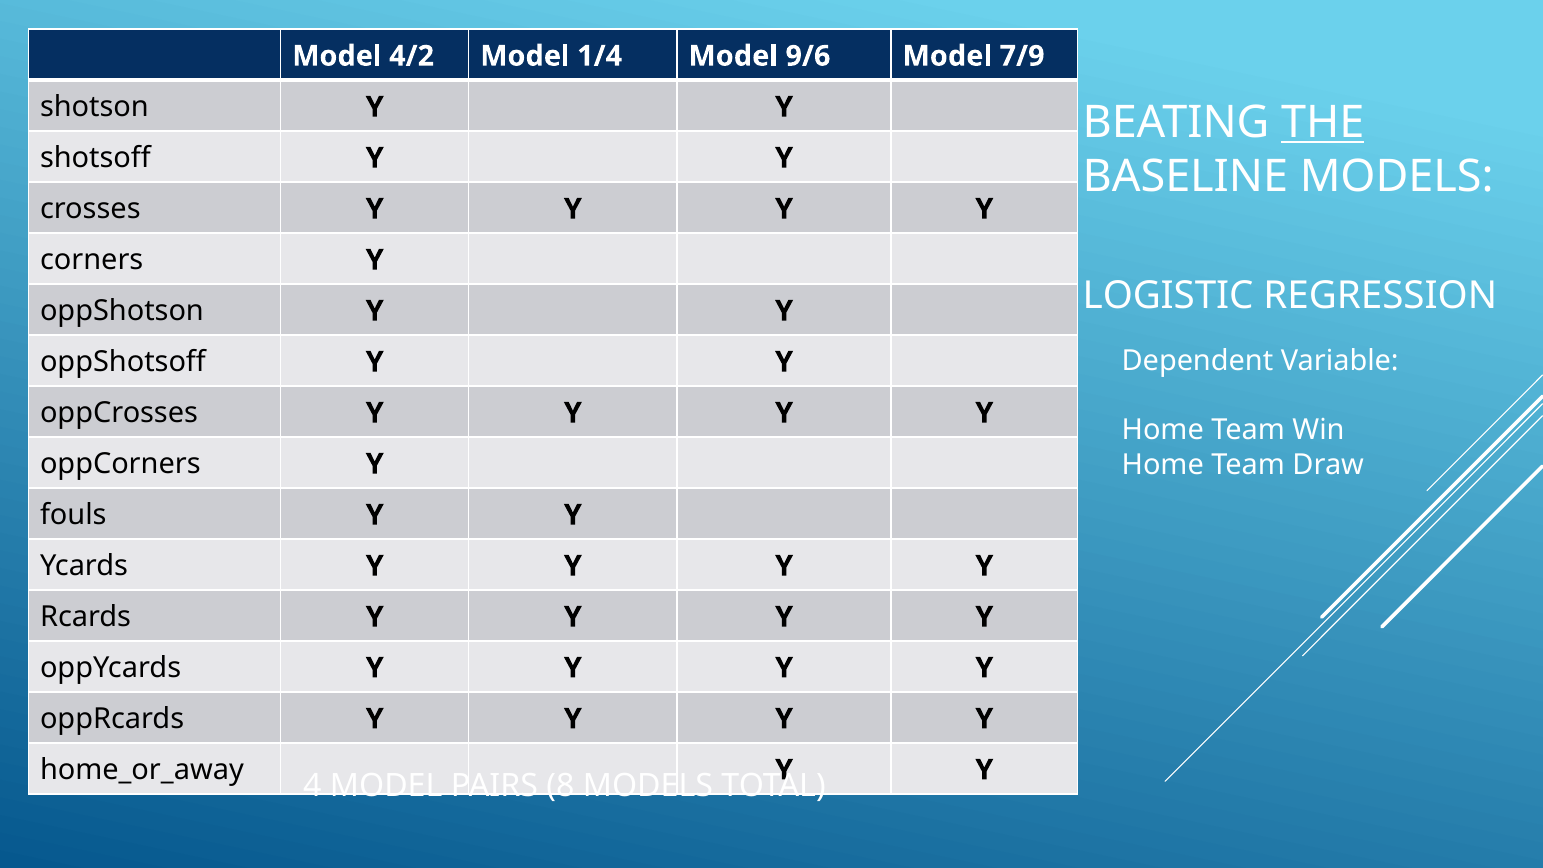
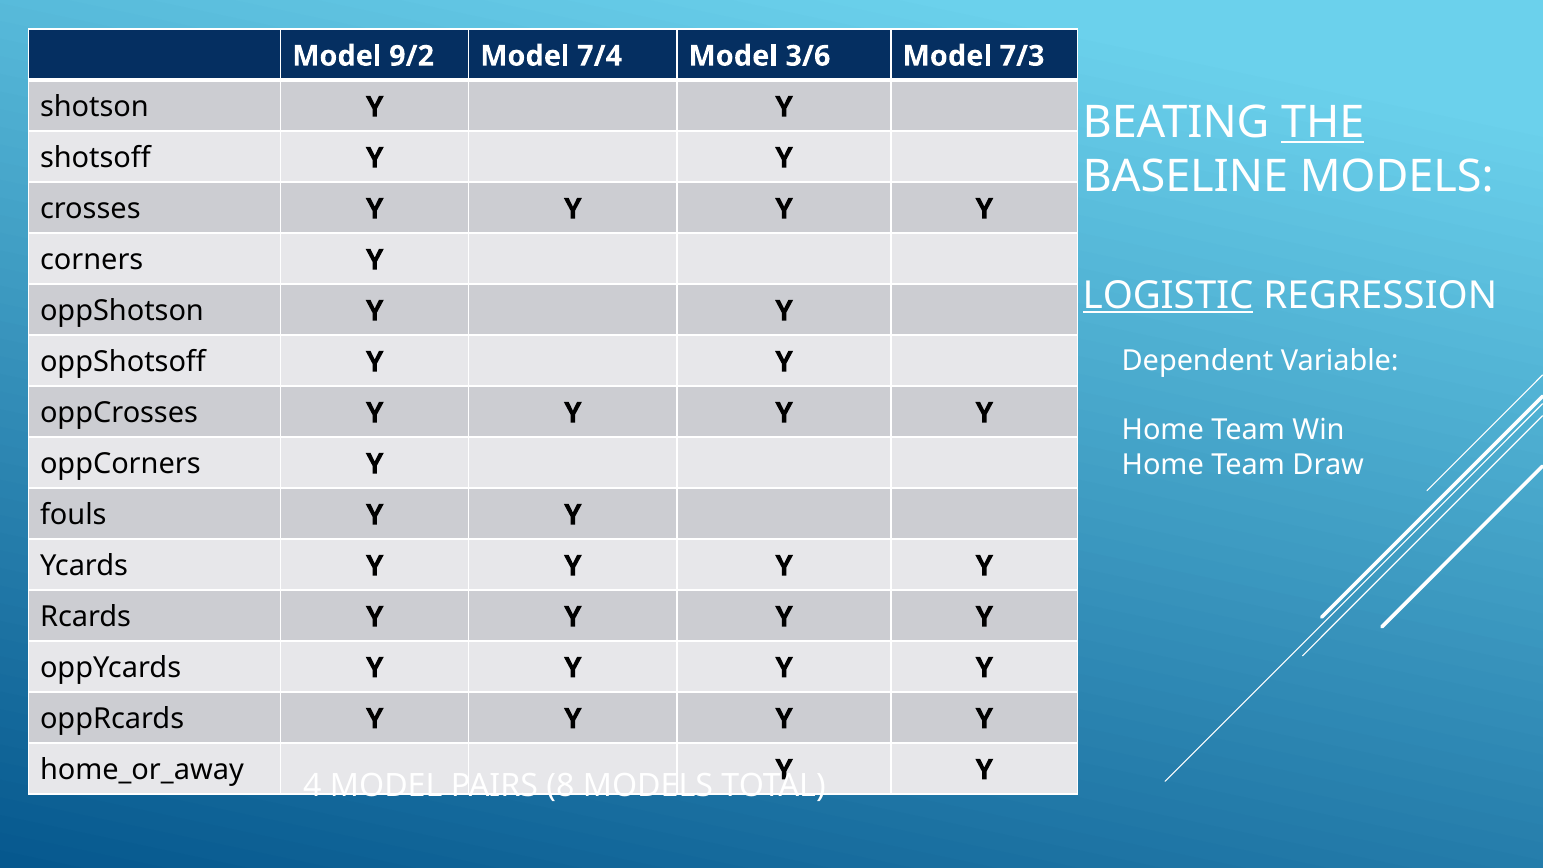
4/2: 4/2 -> 9/2 (412, 56)
1/4: 1/4 -> 7/4 (600, 56)
9/6: 9/6 -> 3/6 (808, 56)
7/9: 7/9 -> 7/3 (1022, 56)
LOGISTIC underline: none -> present (1168, 296)
